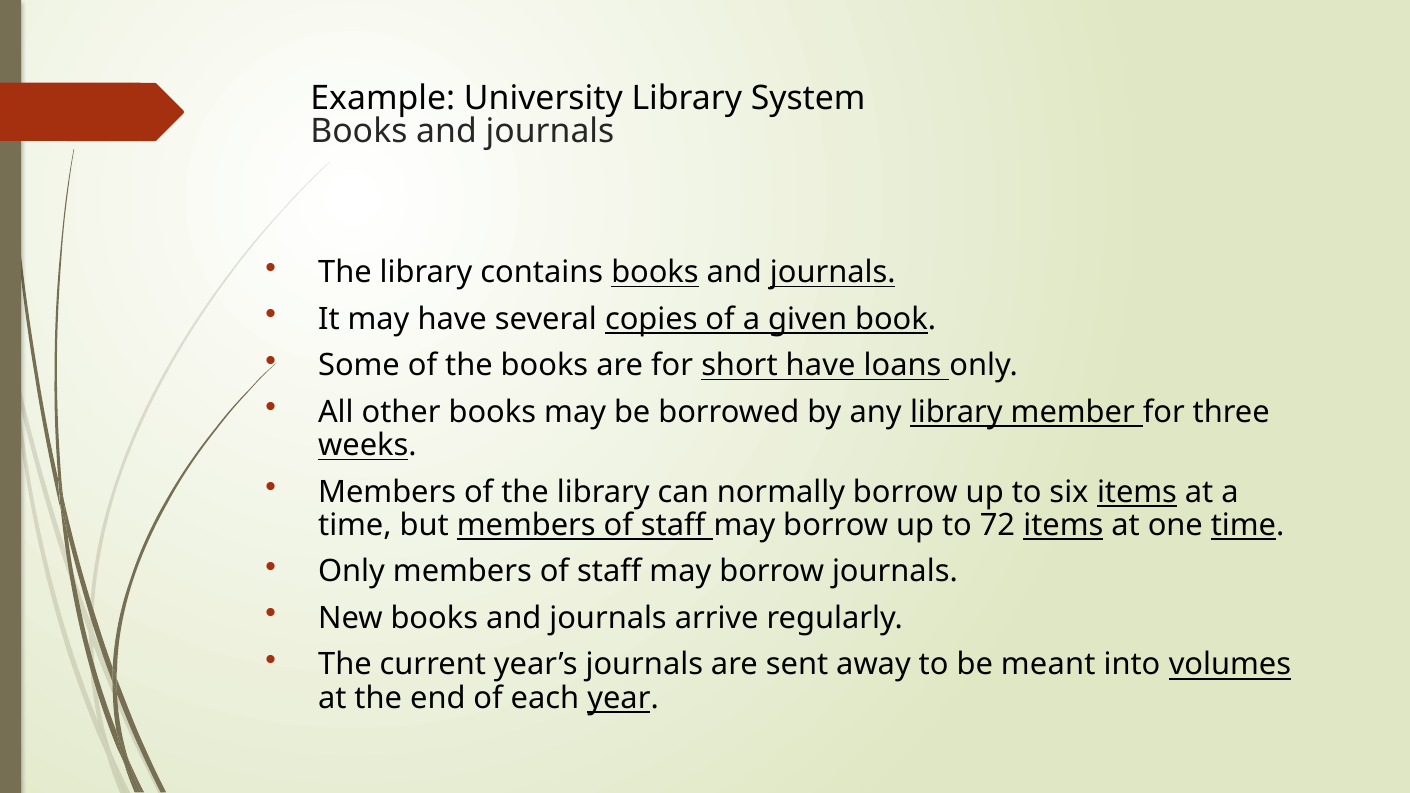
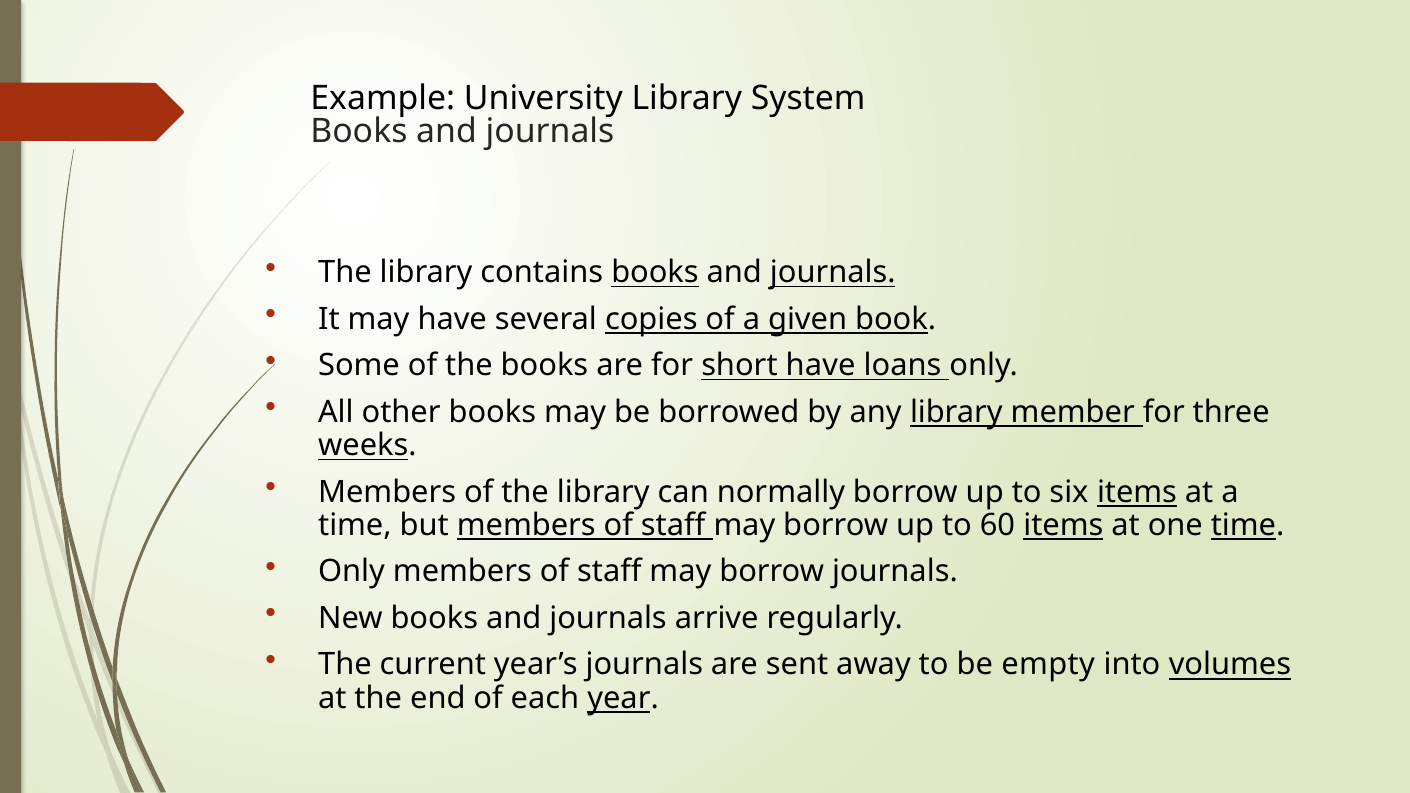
72: 72 -> 60 (997, 525)
meant: meant -> empty (1048, 665)
